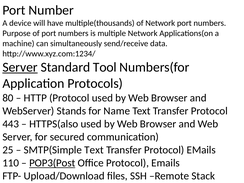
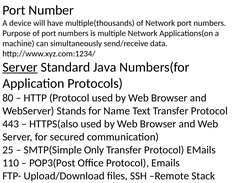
Tool: Tool -> Java (105, 67)
SMTP(Simple Text: Text -> Only (94, 150)
POP3(Post underline: present -> none (52, 163)
